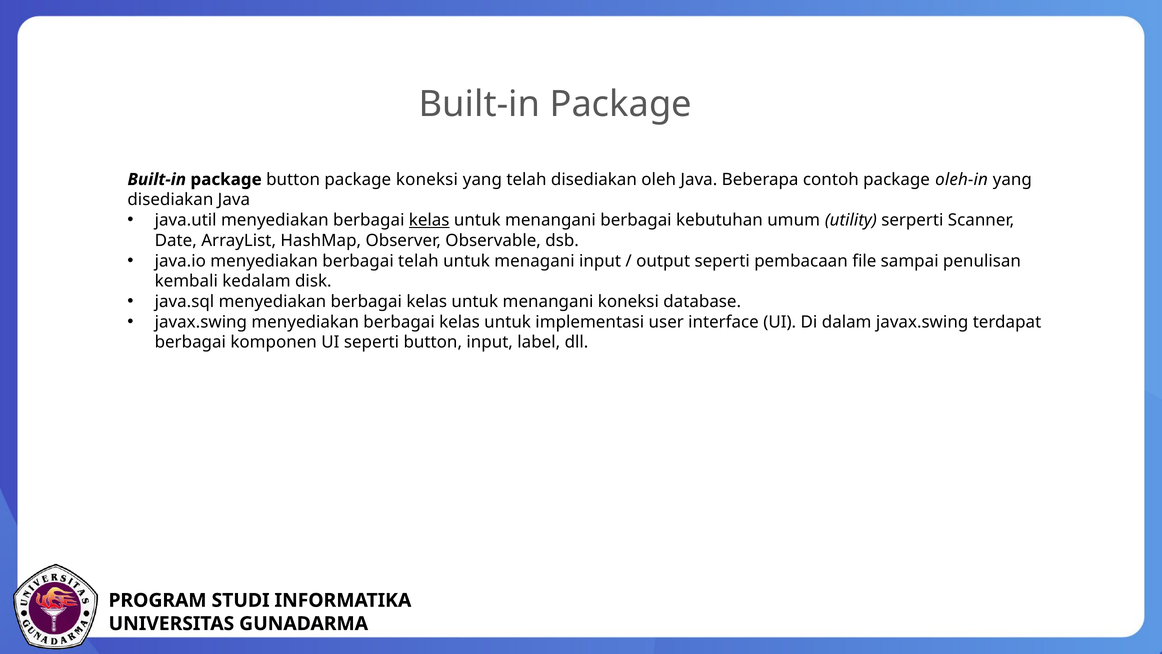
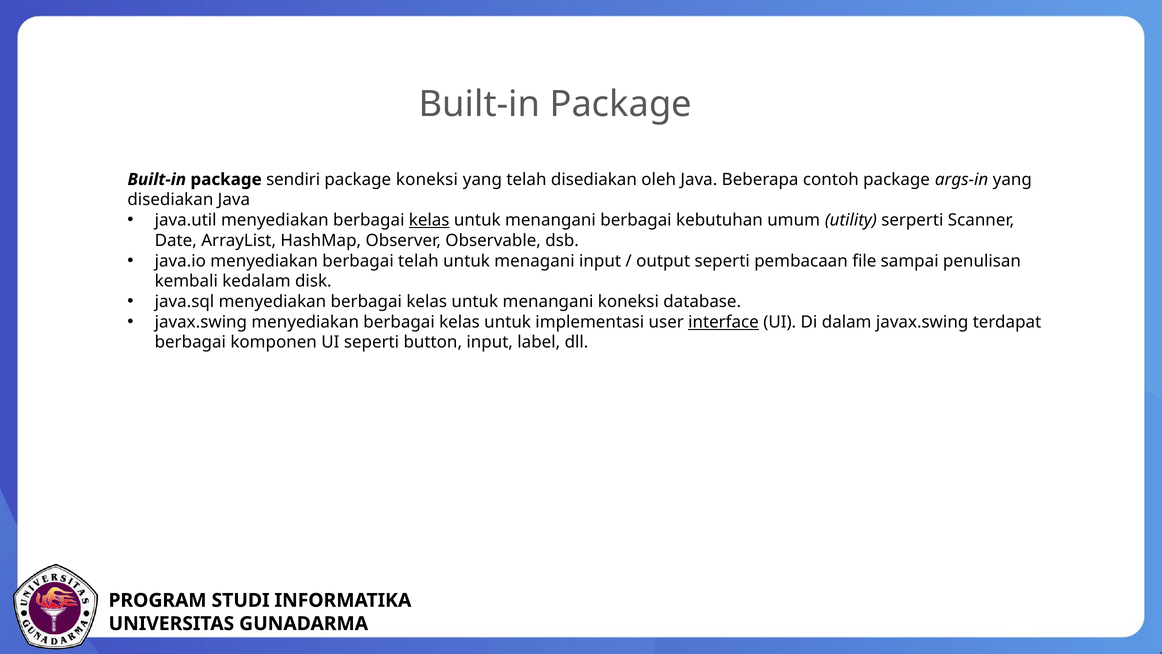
package button: button -> sendiri (293, 179)
oleh-in: oleh-in -> args-in (962, 179)
interface underline: none -> present (723, 322)
